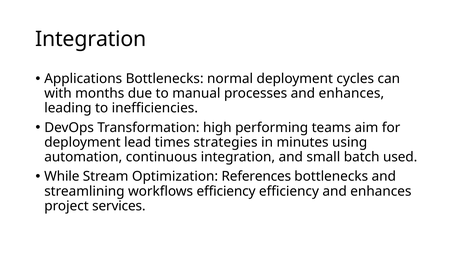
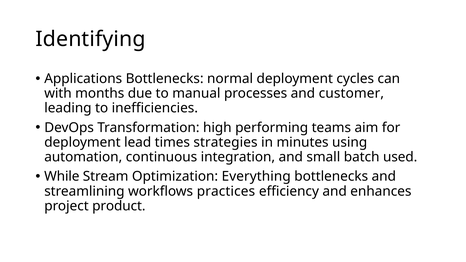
Integration: Integration -> Identifying (91, 39)
processes and enhances: enhances -> customer (351, 93)
References: References -> Everything (256, 177)
workflows efficiency: efficiency -> practices (226, 191)
services: services -> product (119, 206)
